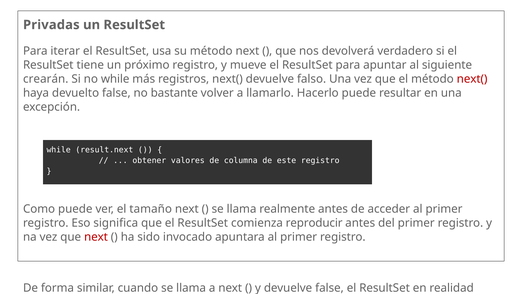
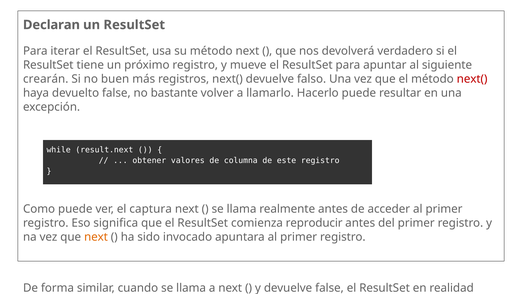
Privadas: Privadas -> Declaran (51, 25)
no while: while -> buen (115, 79)
tamaño: tamaño -> captura (151, 209)
next colour: red -> orange (96, 237)
